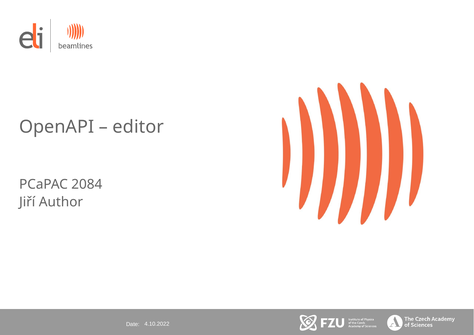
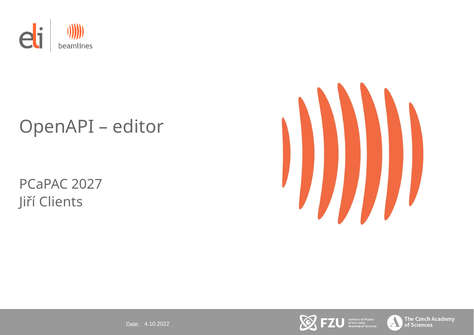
2084: 2084 -> 2027 (87, 184)
Author: Author -> Clients (61, 202)
